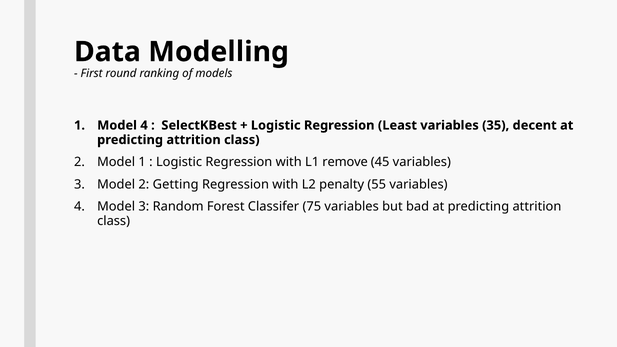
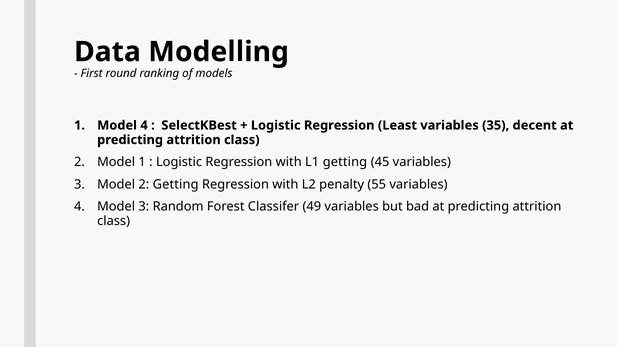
L1 remove: remove -> getting (345, 162)
75: 75 -> 49 (312, 207)
